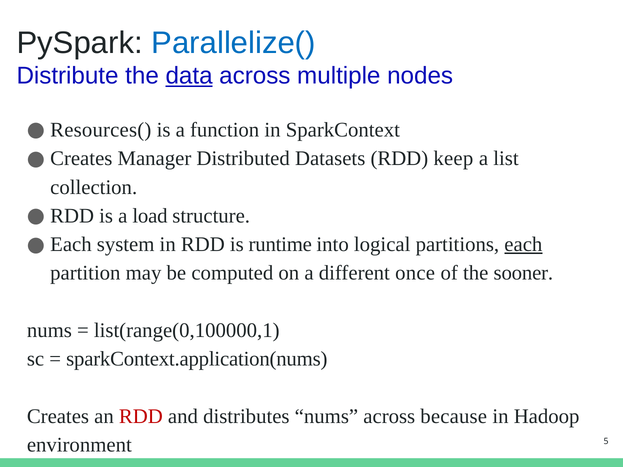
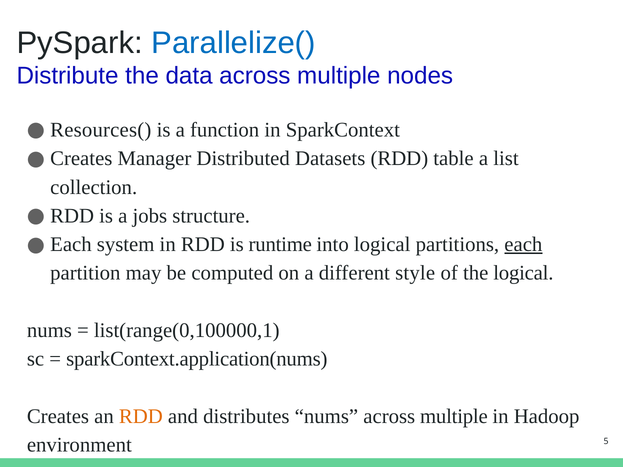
data underline: present -> none (189, 76)
keep: keep -> table (453, 159)
load: load -> jobs (150, 216)
once: once -> style (415, 273)
the sooner: sooner -> logical (523, 273)
RDD colour: red -> orange (141, 416)
nums across because: because -> multiple (454, 416)
